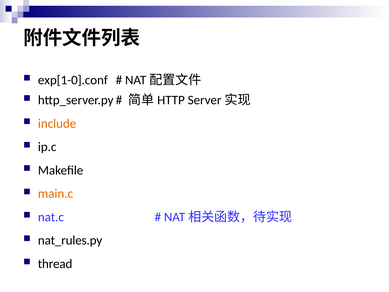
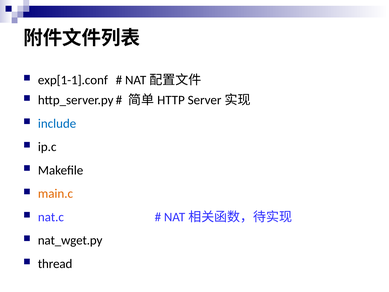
exp[1-0].conf: exp[1-0].conf -> exp[1-1].conf (73, 80)
include colour: orange -> blue (57, 123)
nat_rules.py: nat_rules.py -> nat_wget.py (70, 240)
